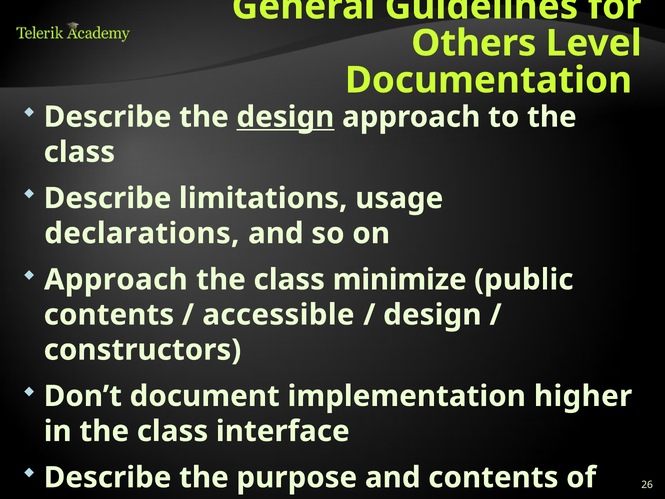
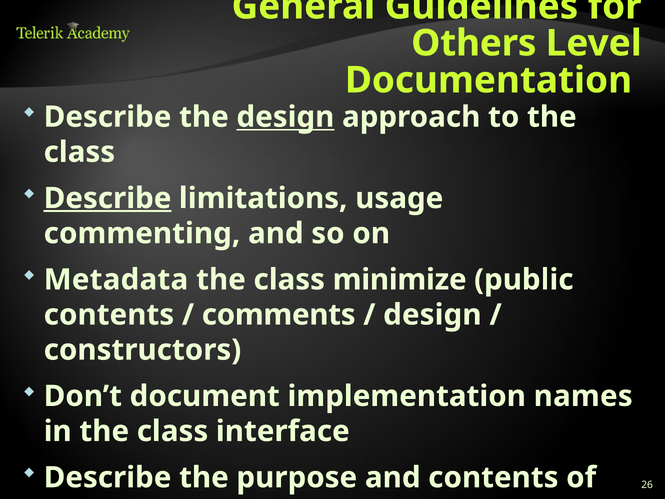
Describe underline: none -> present (108, 198)
declarations: declarations -> commenting (142, 233)
Approach: Approach -> Metadata (116, 280)
accessible: accessible -> comments (279, 315)
higher: higher -> names (583, 396)
